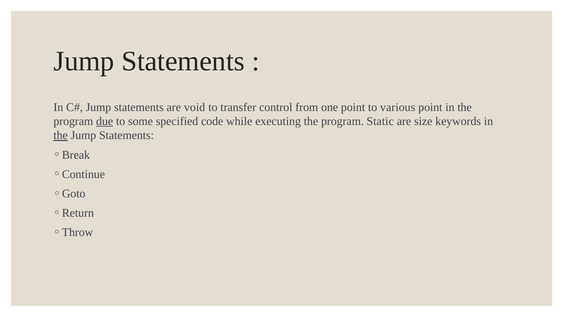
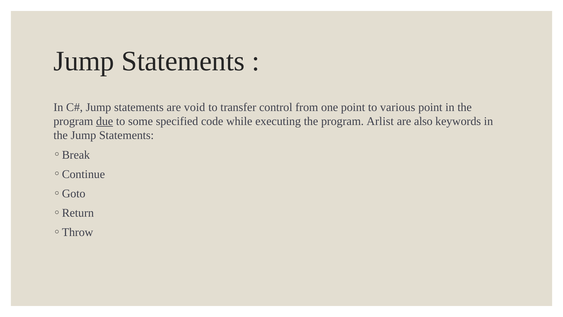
Static: Static -> Arlist (380, 121)
size: size -> also (423, 121)
the underline: present -> none (61, 135)
